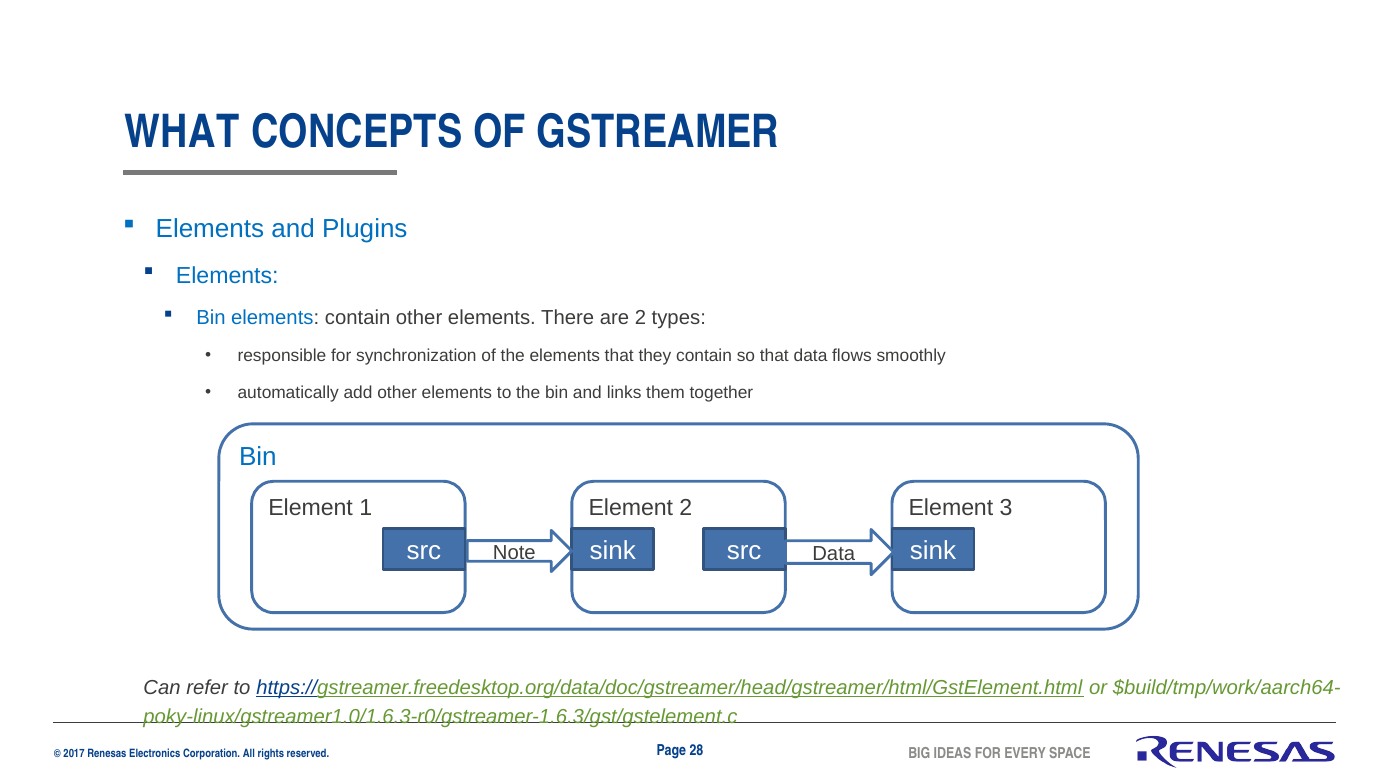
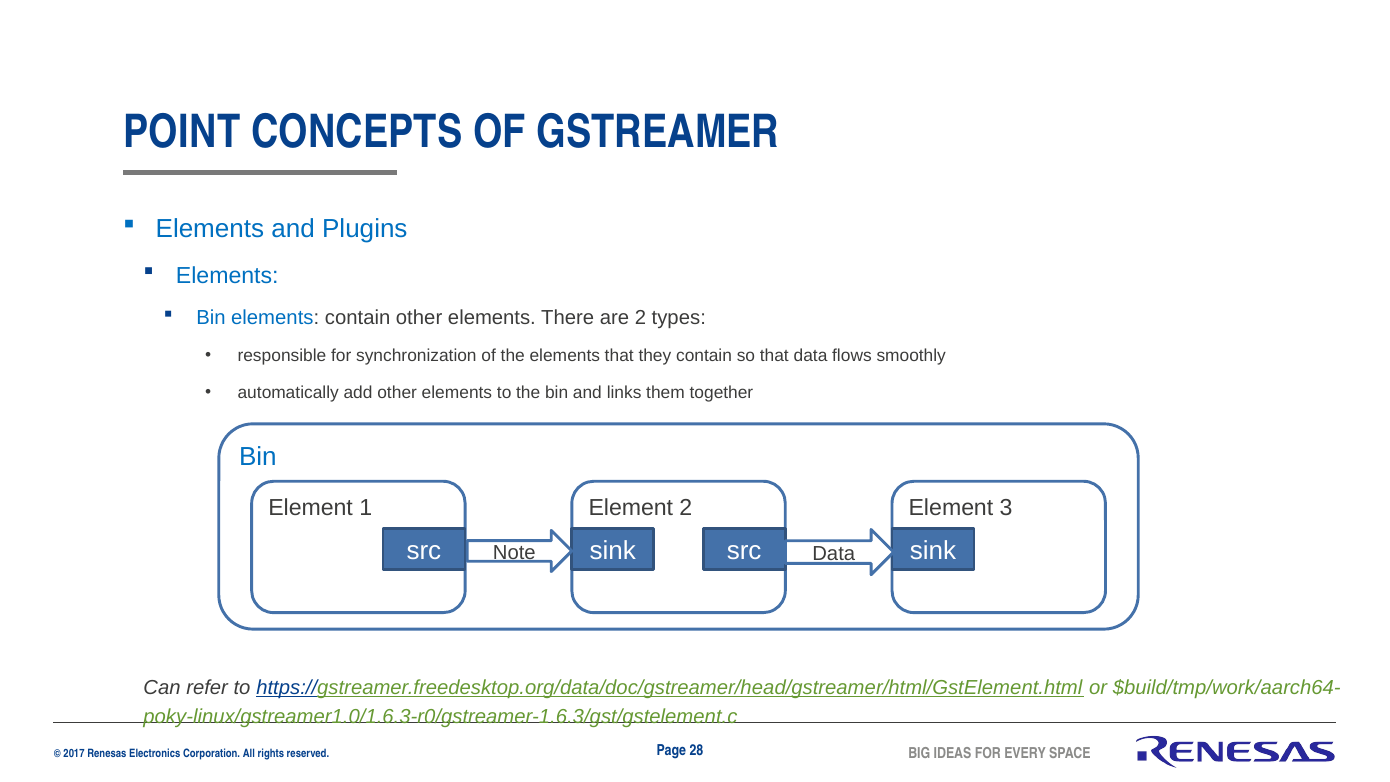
WHAT: WHAT -> POINT (182, 132)
